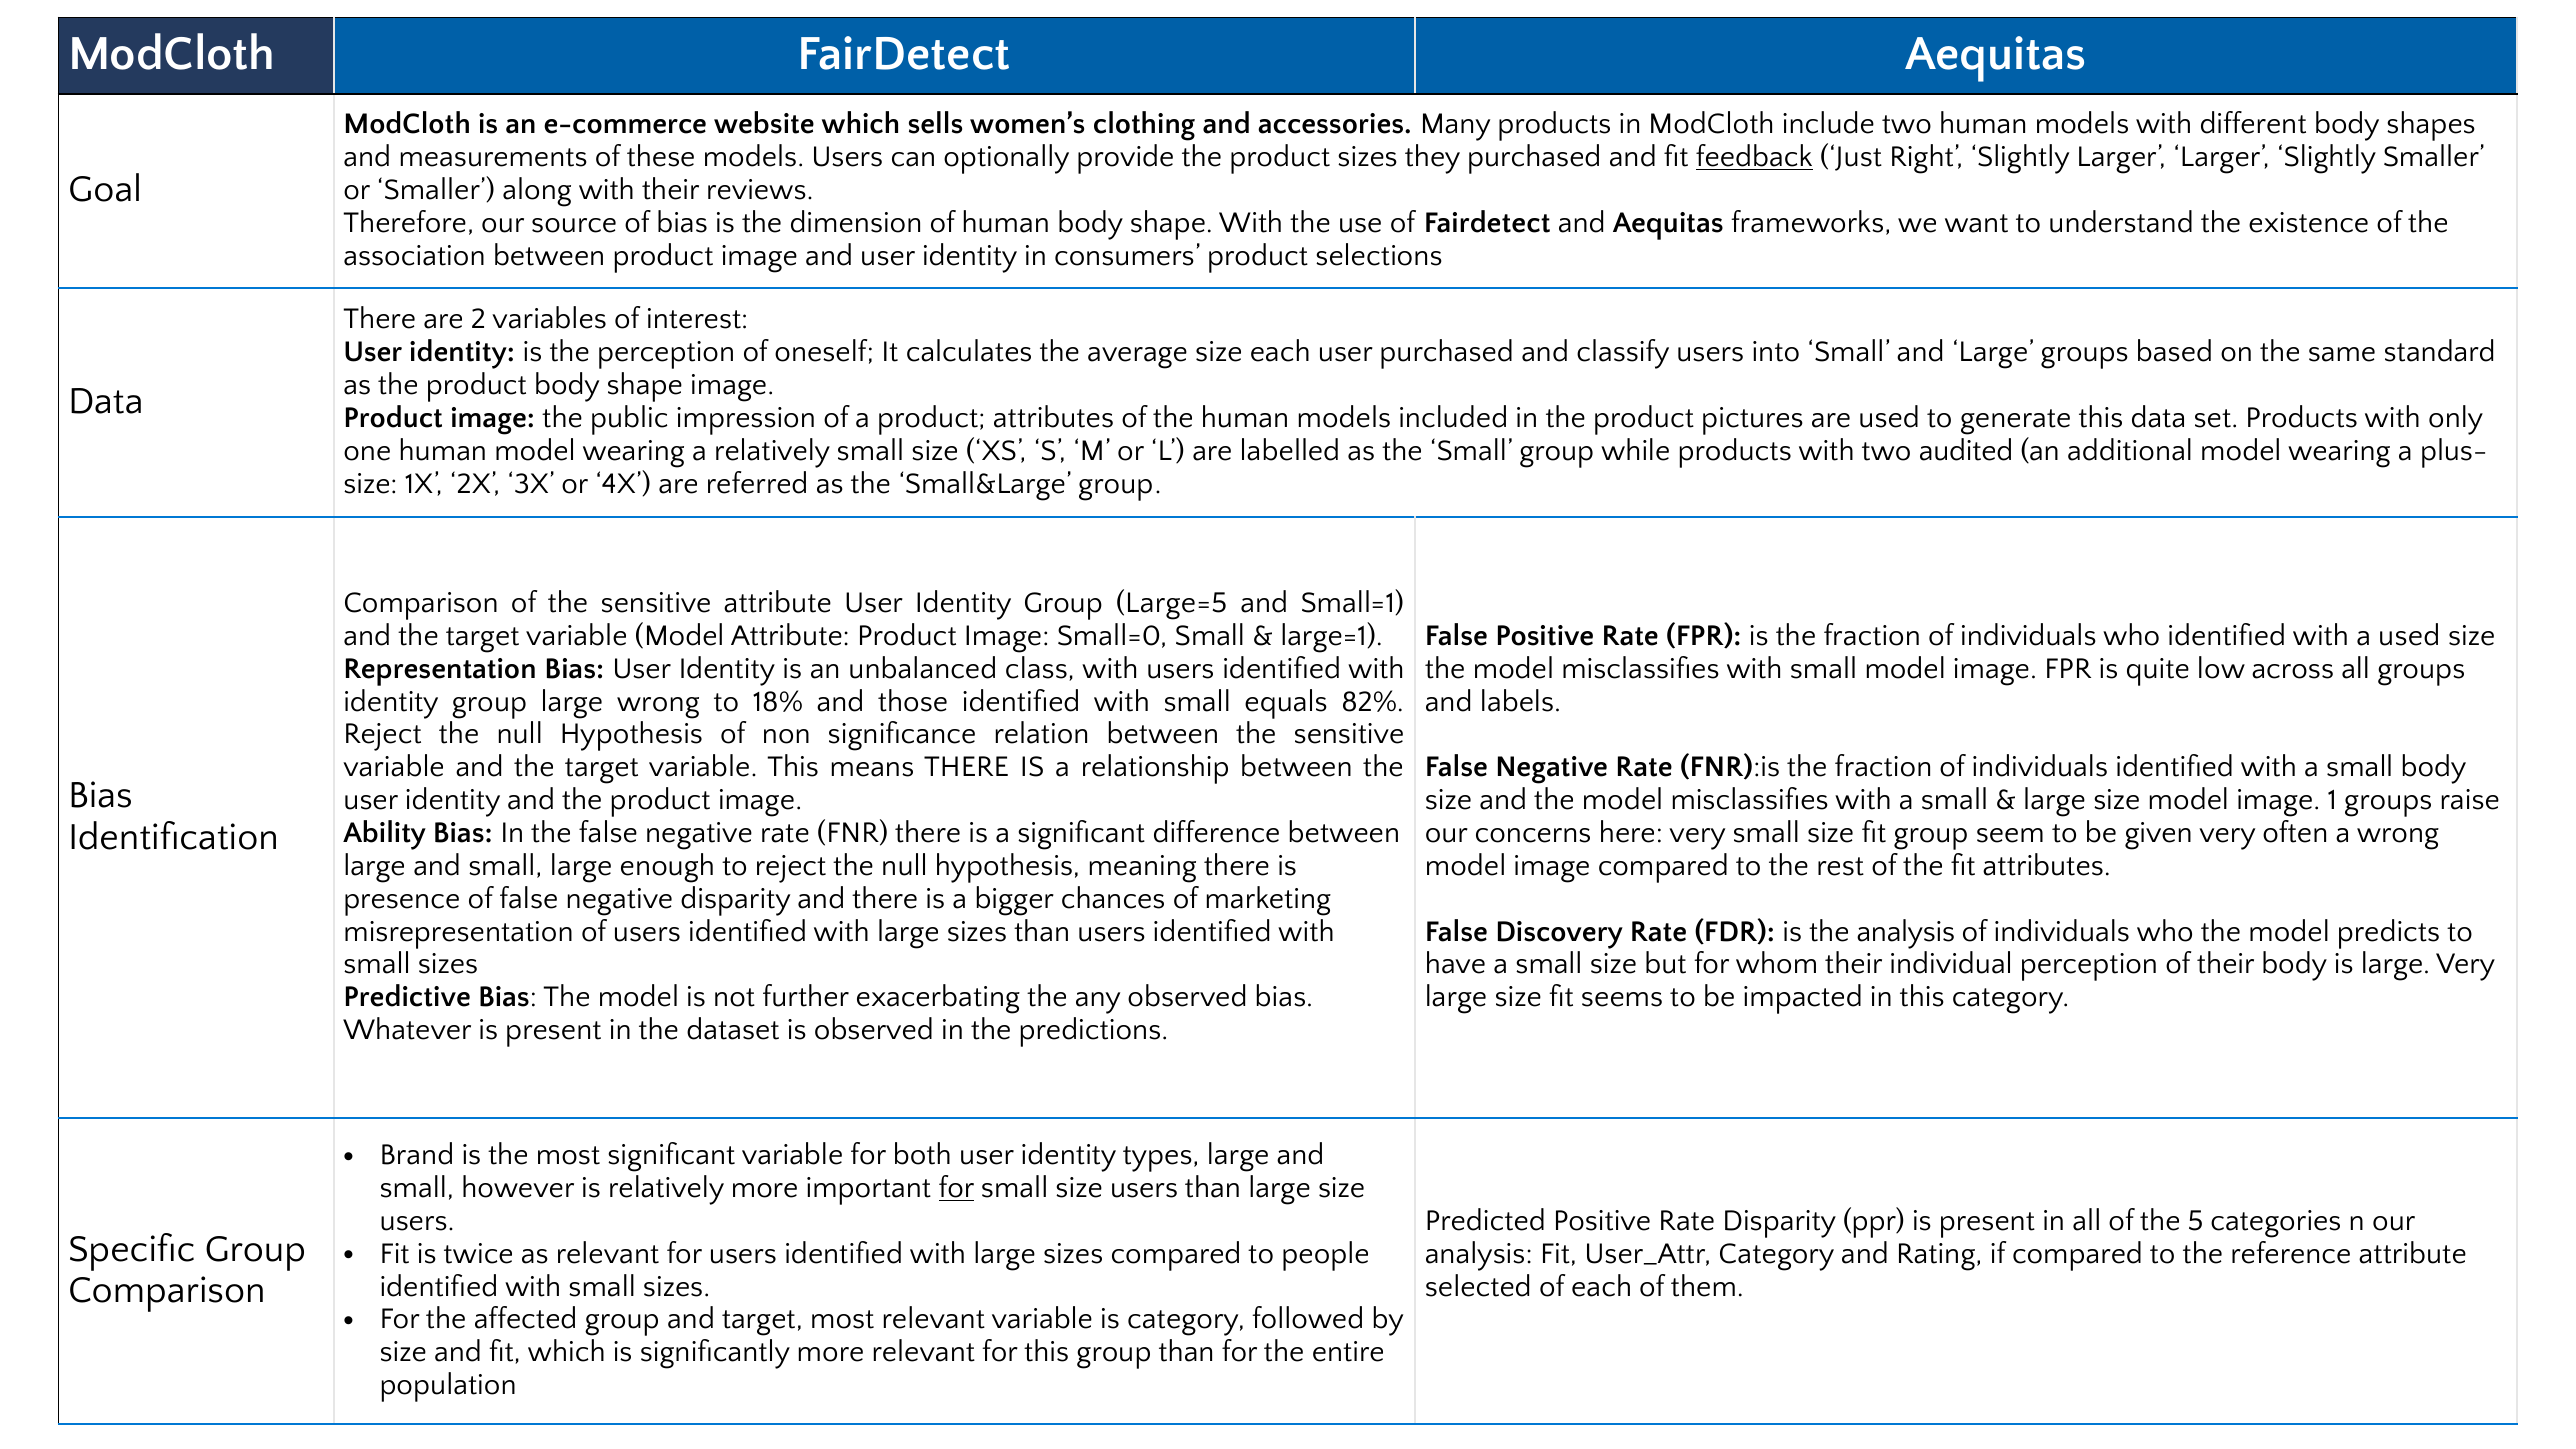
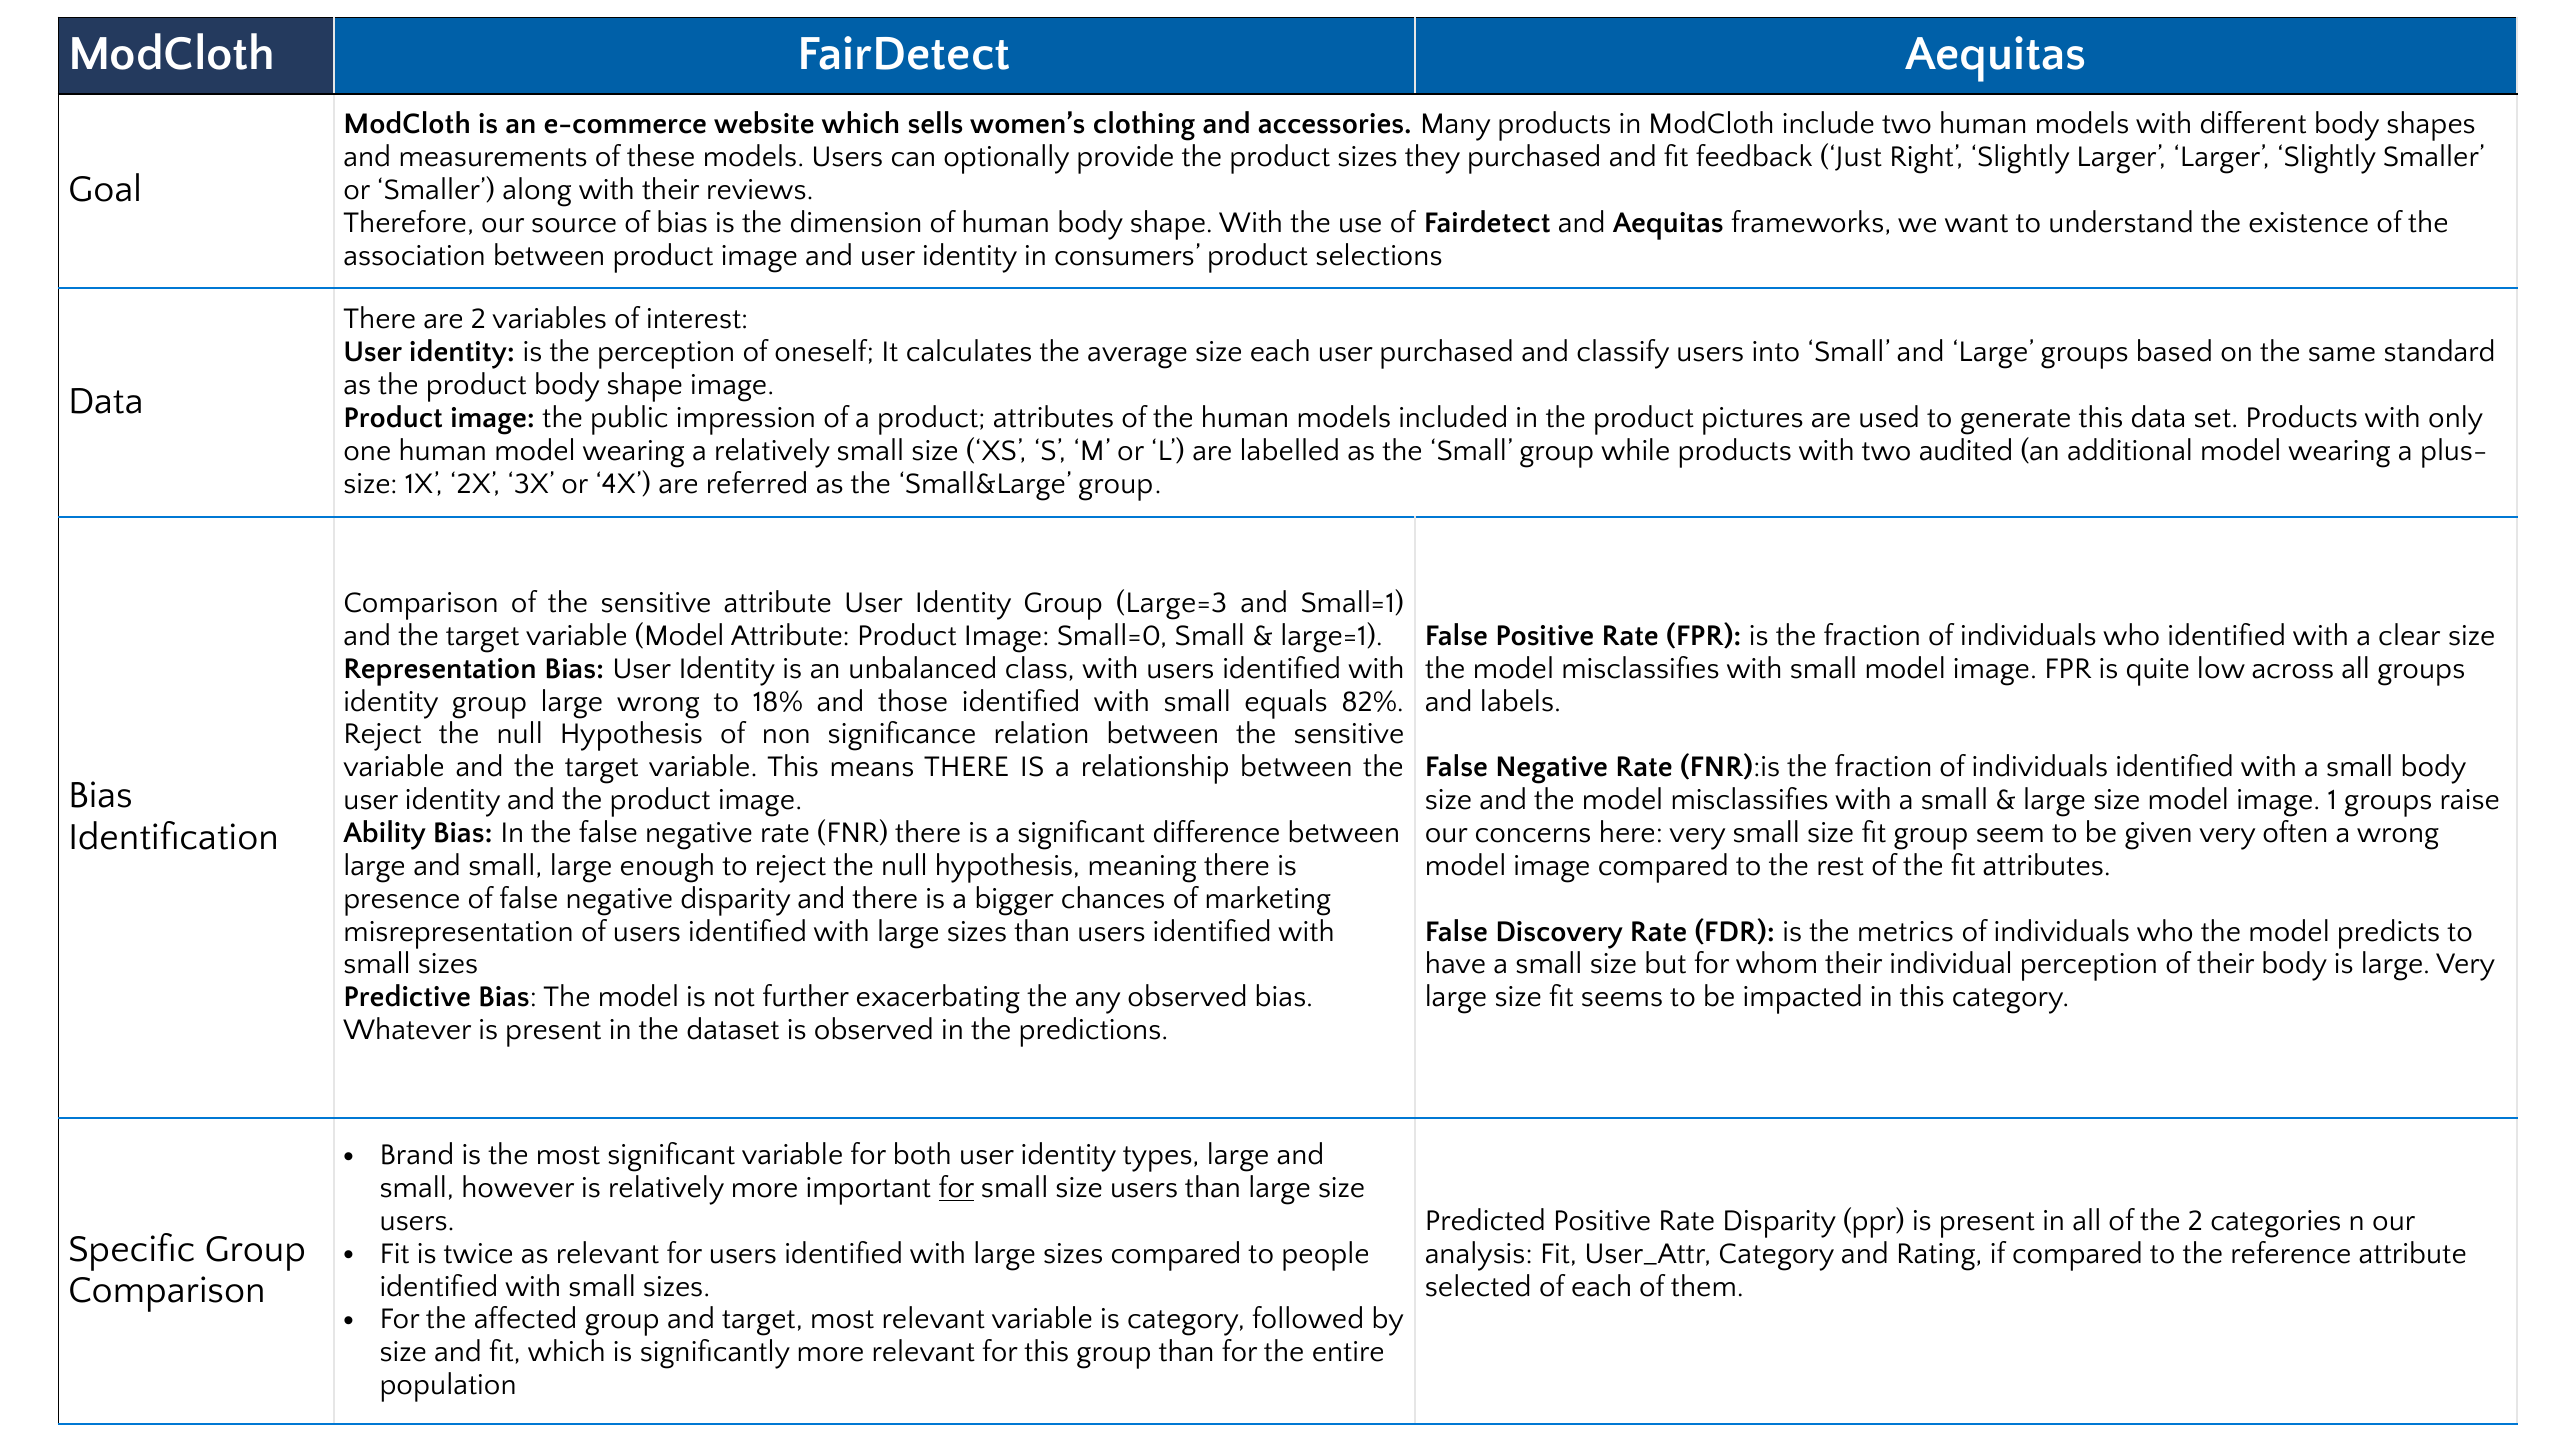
feedback underline: present -> none (1754, 157)
Large=5: Large=5 -> Large=3 (1171, 603)
a used: used -> clear (2409, 636)
the analysis: analysis -> metrics (1906, 931)
the 5: 5 -> 2 (2195, 1221)
